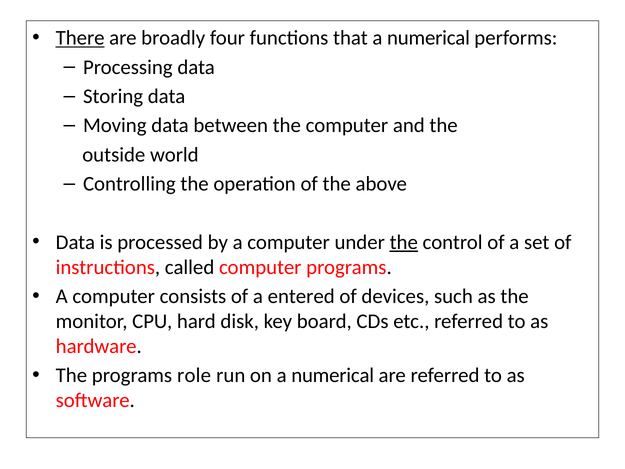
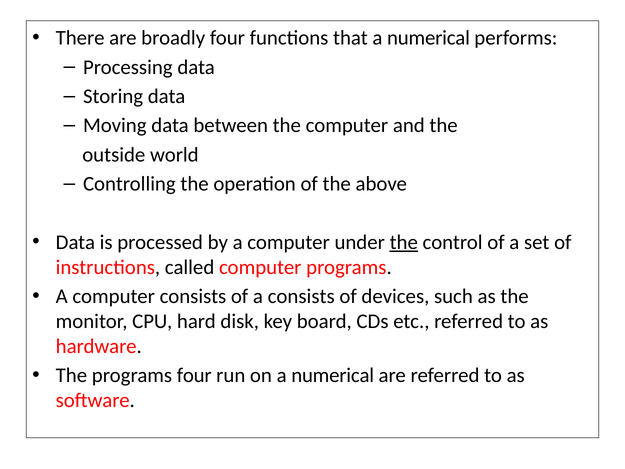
There underline: present -> none (80, 38)
a entered: entered -> consists (301, 296)
programs role: role -> four (194, 375)
